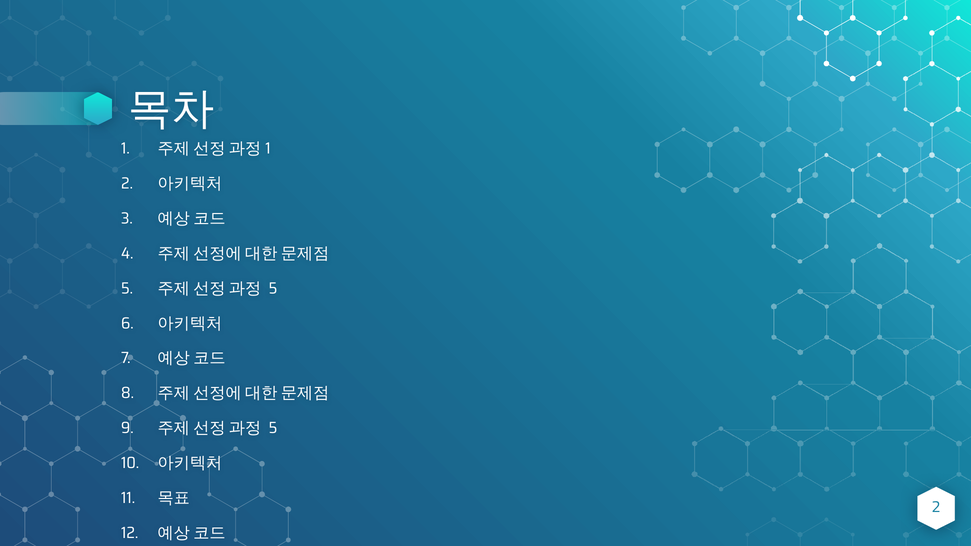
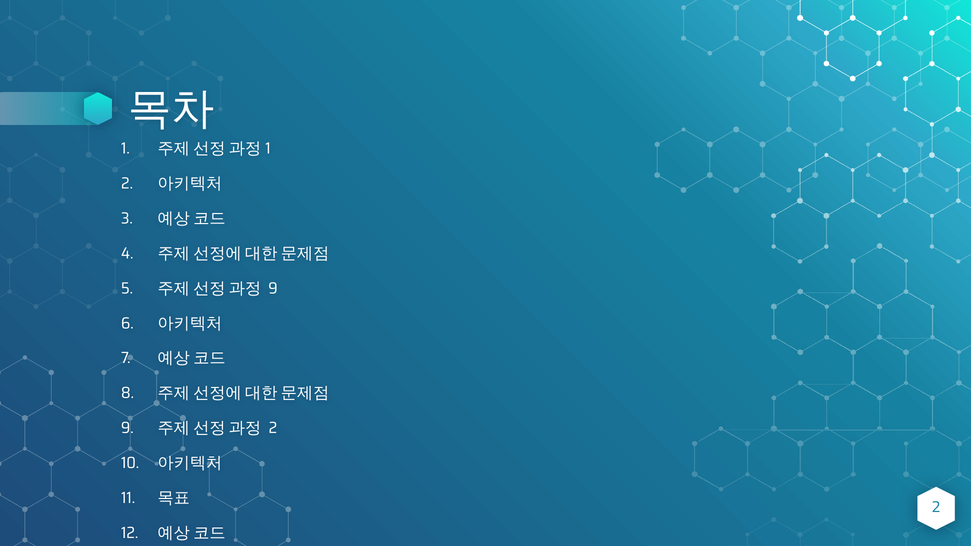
5: 5 -> 9 (273, 288)
5: 5 -> 2 (273, 428)
